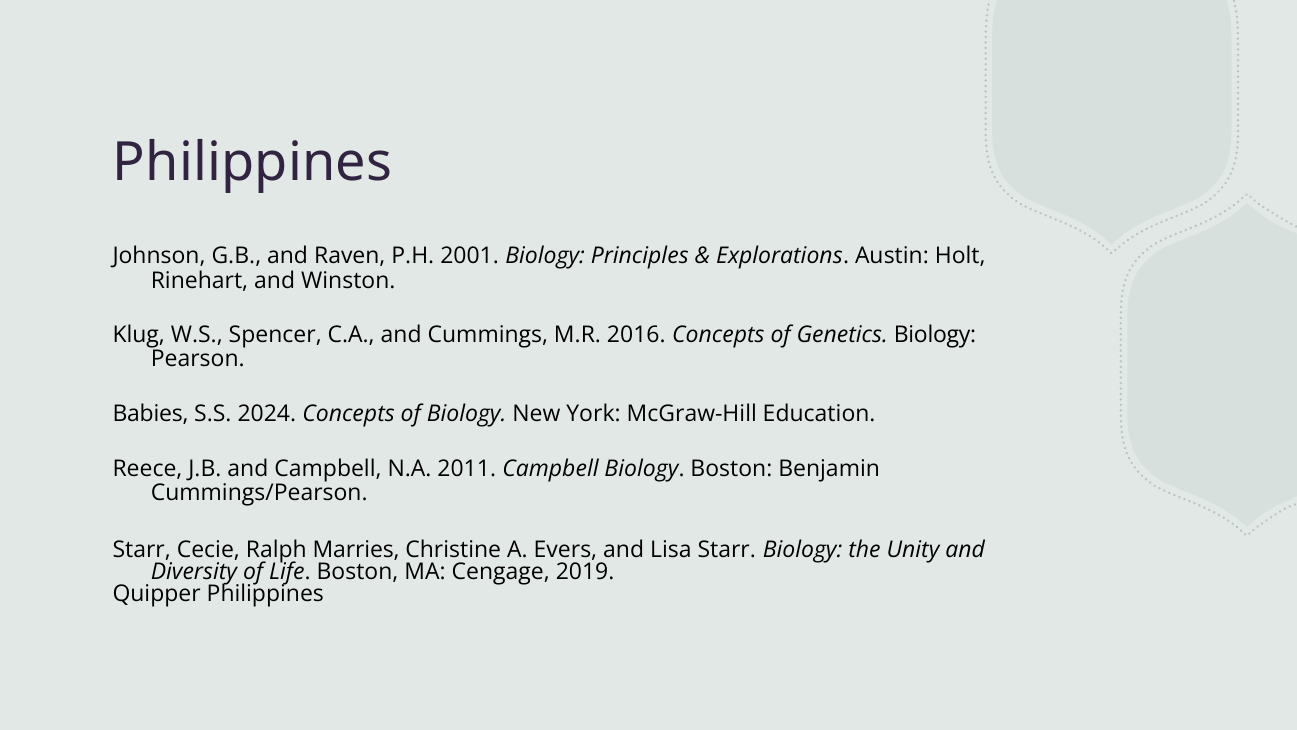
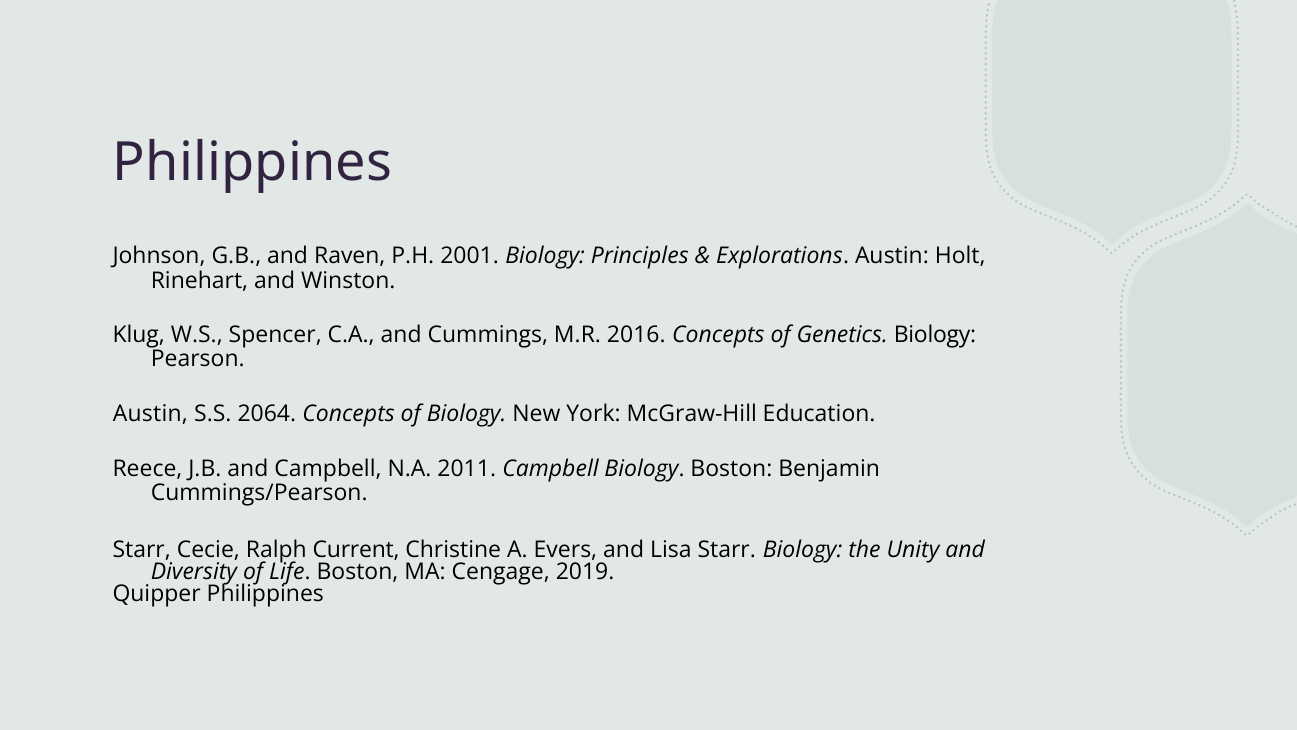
Babies: Babies -> Austin (150, 414)
2024: 2024 -> 2064 (267, 414)
Marries: Marries -> Current (356, 550)
